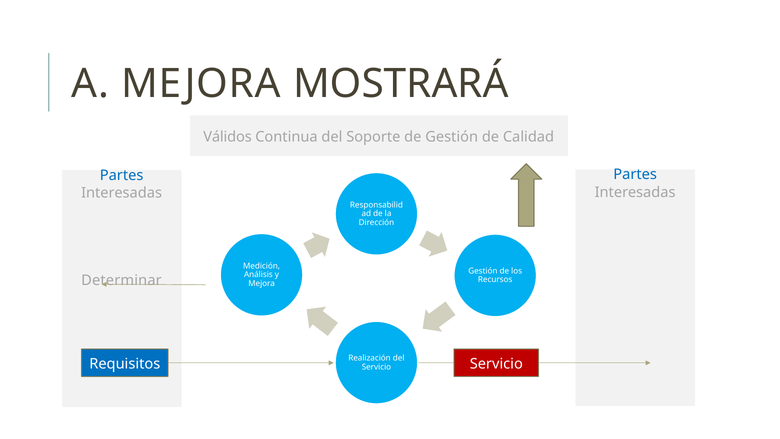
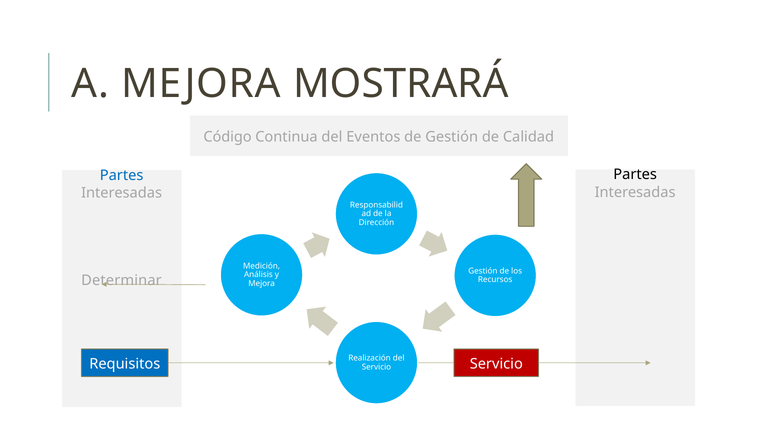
Válidos: Válidos -> Código (228, 137)
Soporte: Soporte -> Eventos (373, 137)
Partes colour: blue -> black (635, 175)
